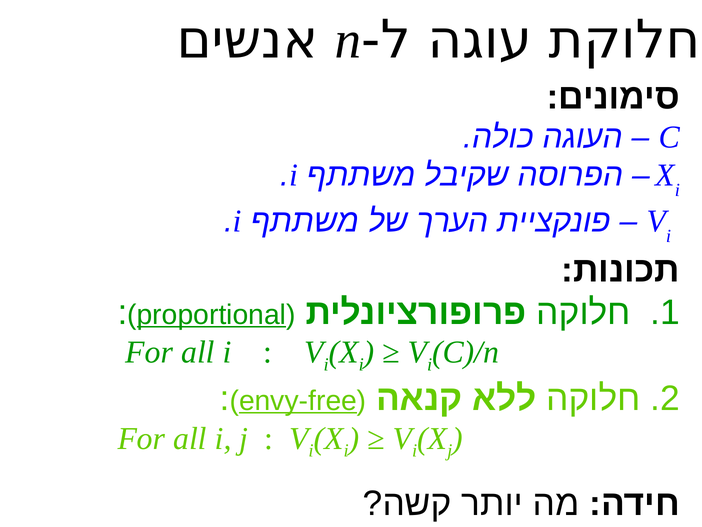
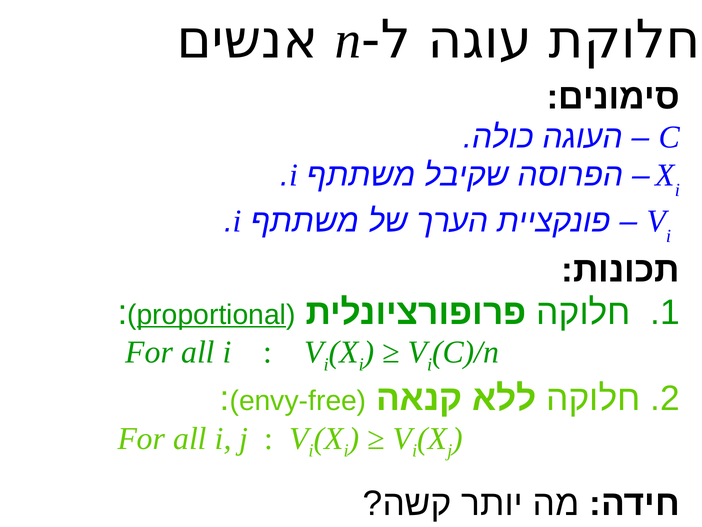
envy-free underline: present -> none (298, 400)
